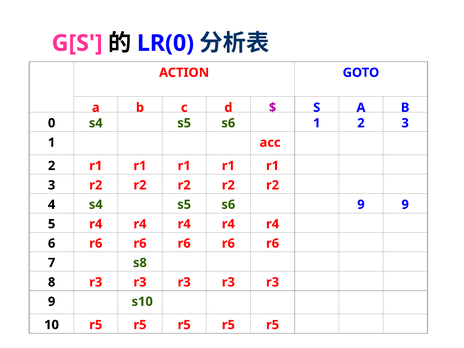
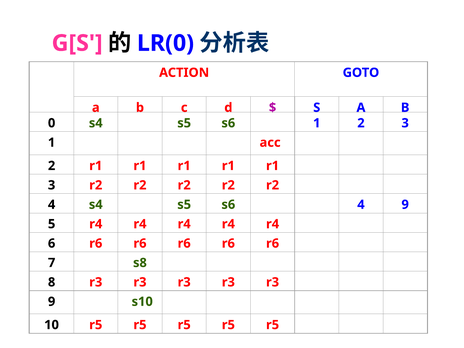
s6 9: 9 -> 4 (361, 205)
